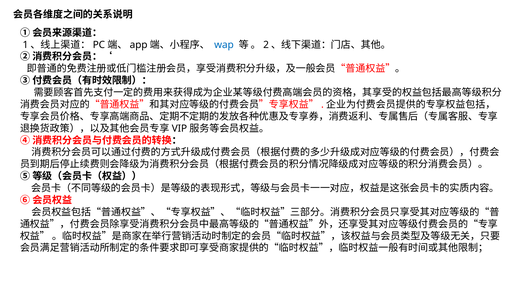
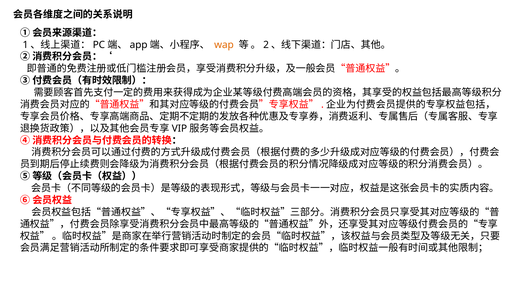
wap colour: blue -> orange (224, 45)
